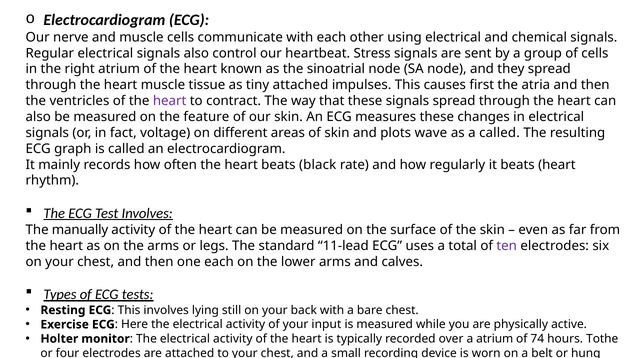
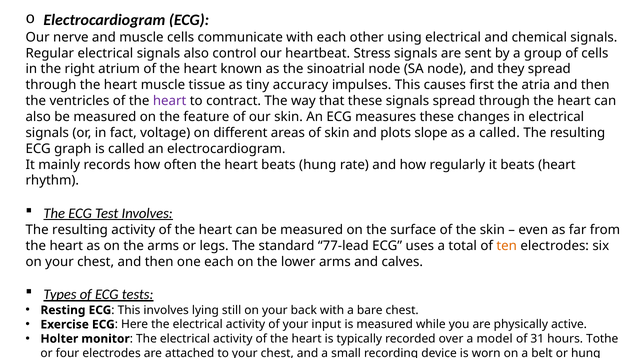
tiny attached: attached -> accuracy (301, 85)
wave: wave -> slope (431, 133)
beats black: black -> hung (318, 165)
manually: manually -> resulting (80, 230)
11-lead: 11-lead -> 77-lead (343, 246)
ten colour: purple -> orange (507, 246)
a atrium: atrium -> model (495, 339)
74: 74 -> 31 (537, 339)
